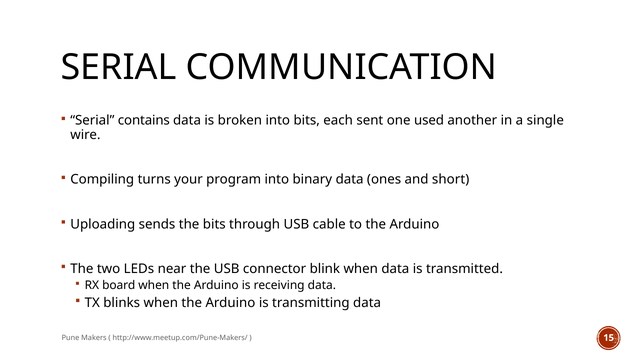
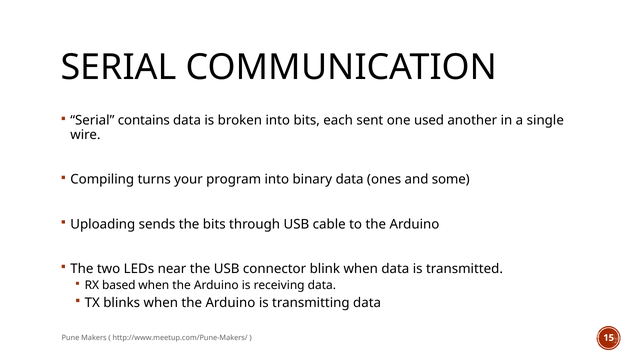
short: short -> some (451, 180)
board: board -> based (119, 285)
